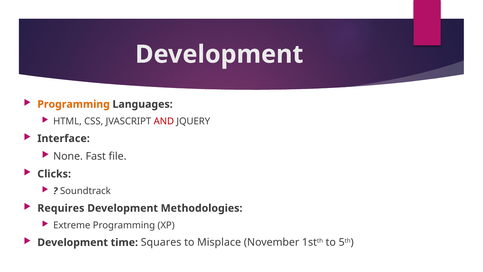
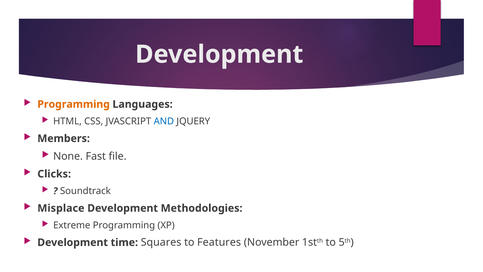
AND colour: red -> blue (164, 121)
Interface: Interface -> Members (64, 138)
Requires: Requires -> Misplace (61, 208)
Misplace: Misplace -> Features (219, 242)
